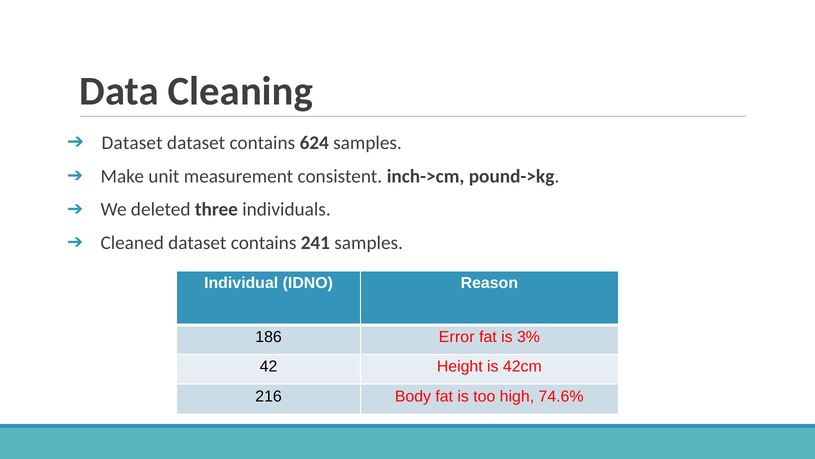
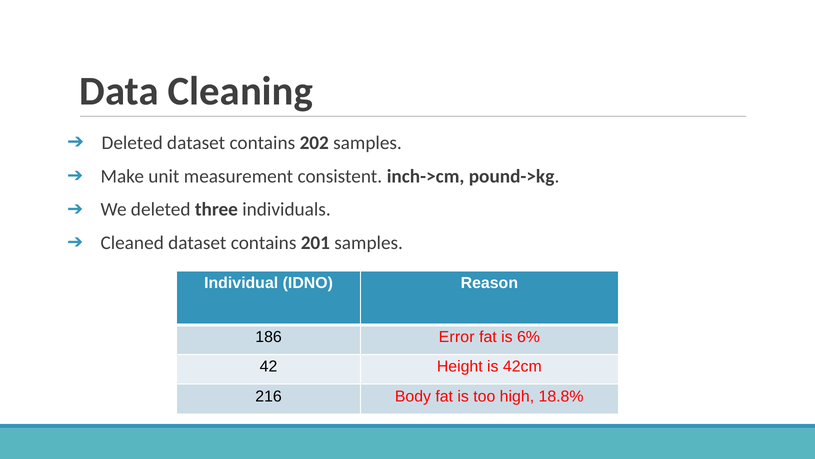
Dataset: Dataset -> Deleted (132, 143)
624: 624 -> 202 (314, 143)
241: 241 -> 201 (315, 243)
3%: 3% -> 6% (528, 337)
74.6%: 74.6% -> 18.8% (561, 396)
